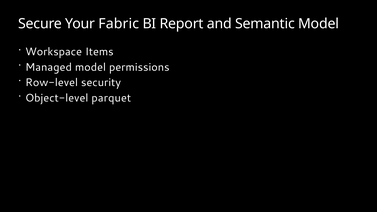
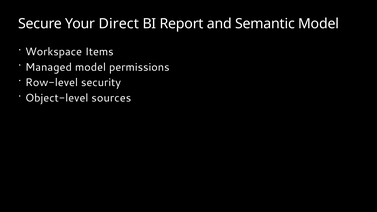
Fabric: Fabric -> Direct (119, 24)
parquet: parquet -> sources (111, 98)
